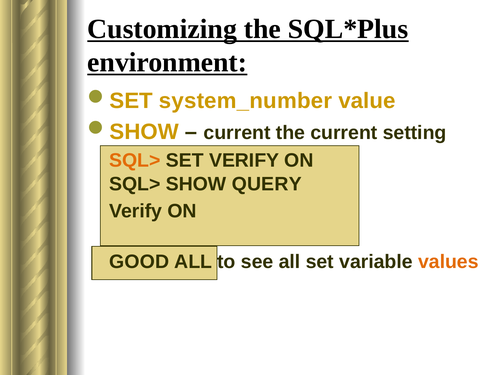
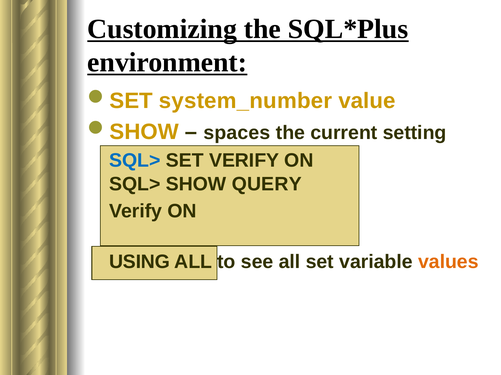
current: current -> spaces (237, 133)
SQL> colour: orange -> blue (135, 161)
GOOD: GOOD -> USING (139, 262)
